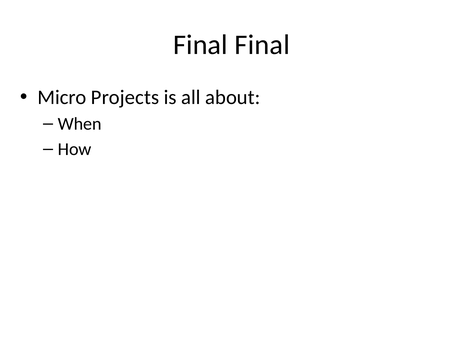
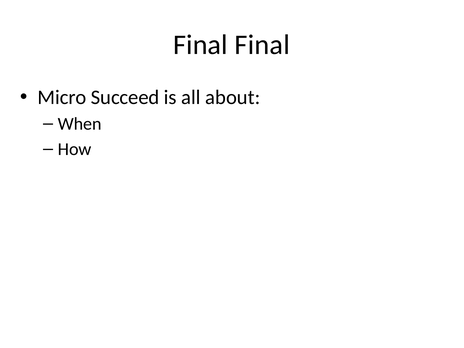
Projects: Projects -> Succeed (125, 97)
